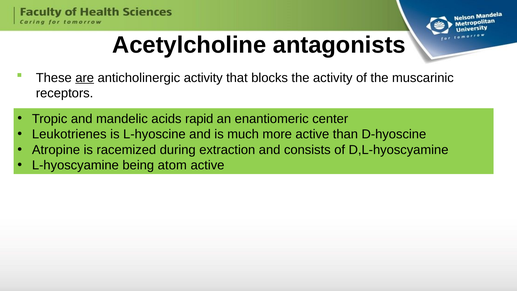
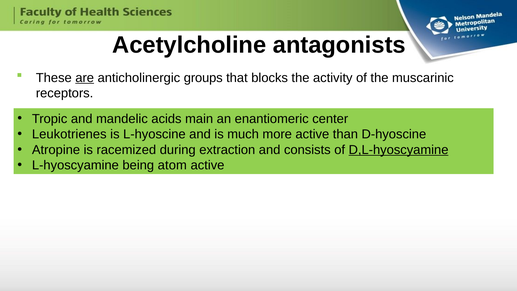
anticholinergic activity: activity -> groups (203, 78)
rapid: rapid -> main (199, 119)
D,L-hyoscyamine underline: none -> present (399, 150)
